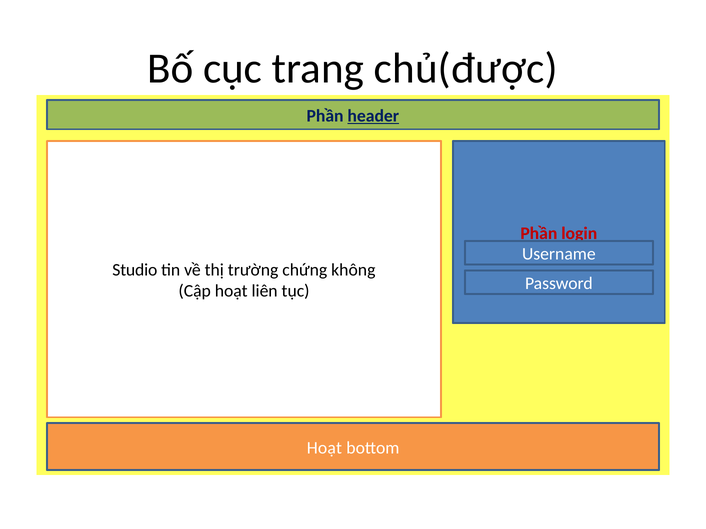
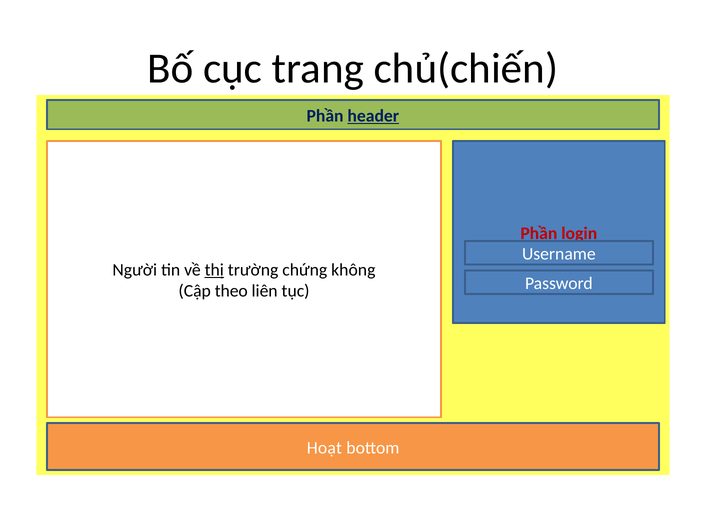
chủ(được: chủ(được -> chủ(chiến (466, 68)
Studio: Studio -> Người (135, 270)
thị underline: none -> present (214, 270)
Cập hoạt: hoạt -> theo (231, 291)
